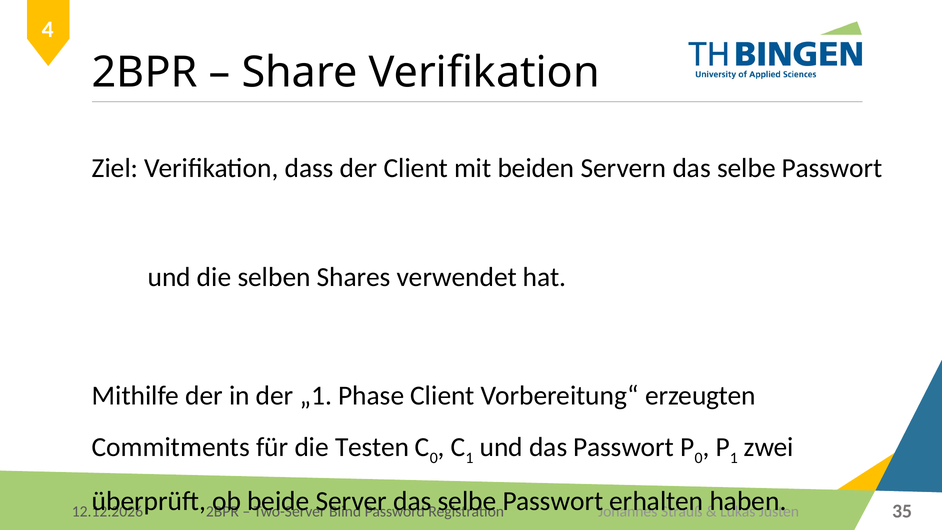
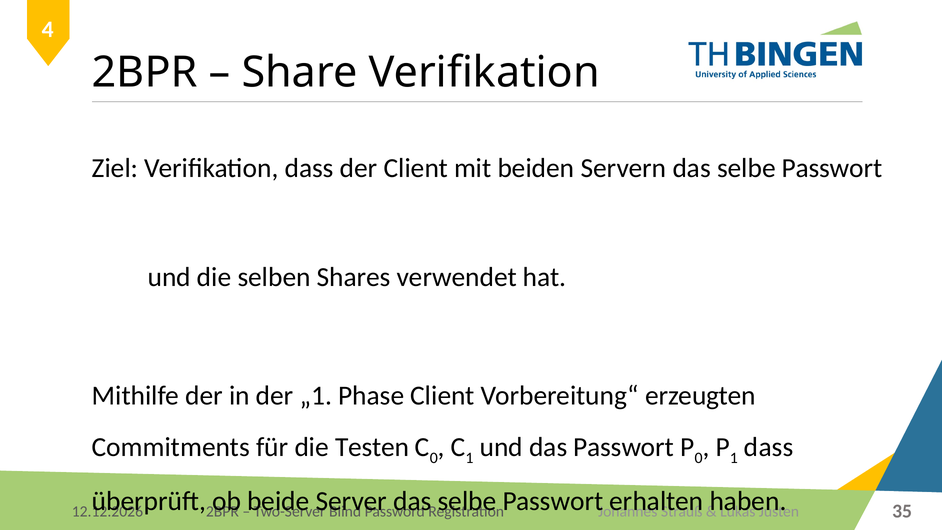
zwei: zwei -> dass (769, 447)
